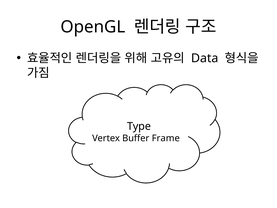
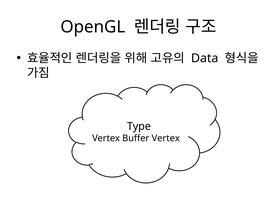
Buffer Frame: Frame -> Vertex (166, 138)
